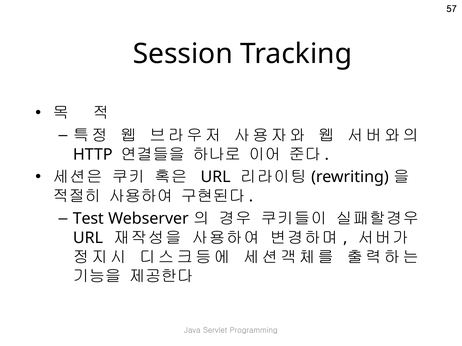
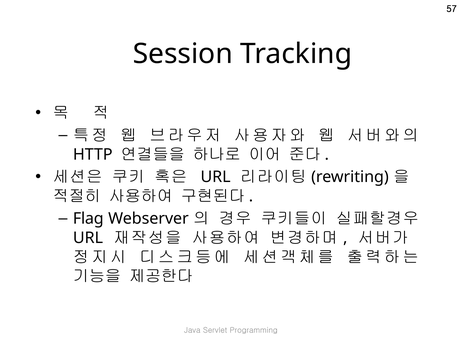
Test: Test -> Flag (88, 219)
